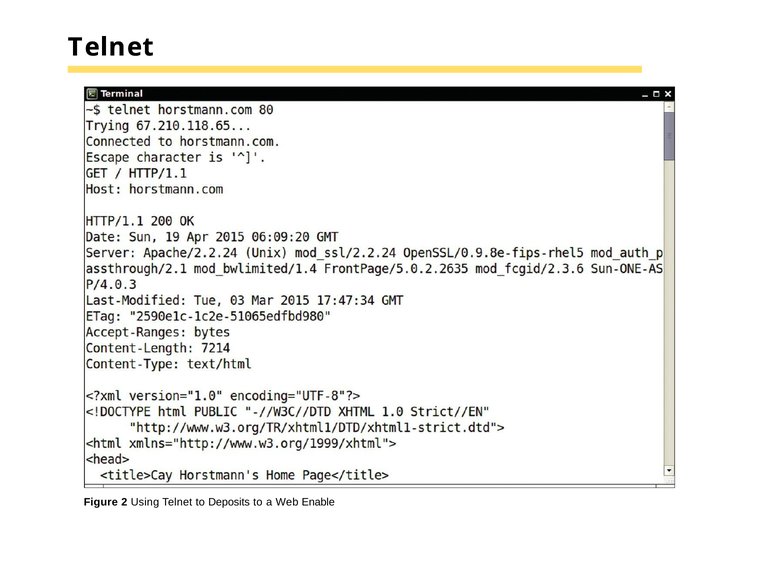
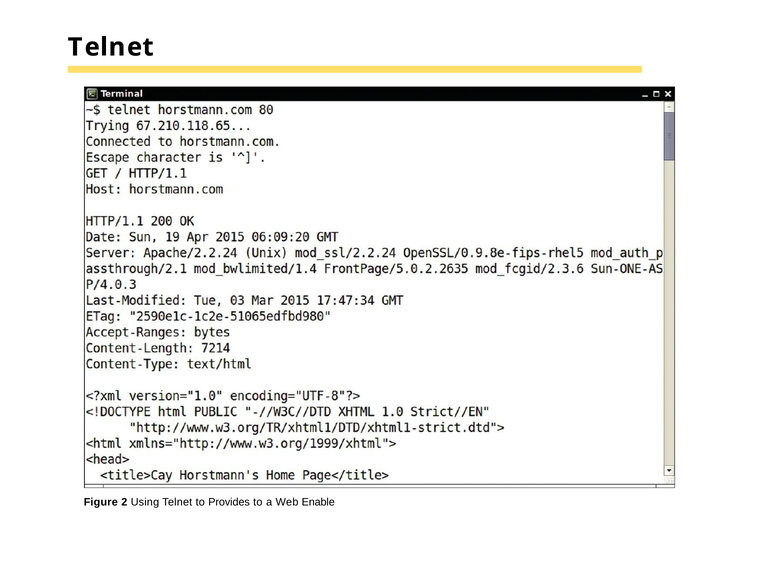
Deposits: Deposits -> Provides (229, 502)
